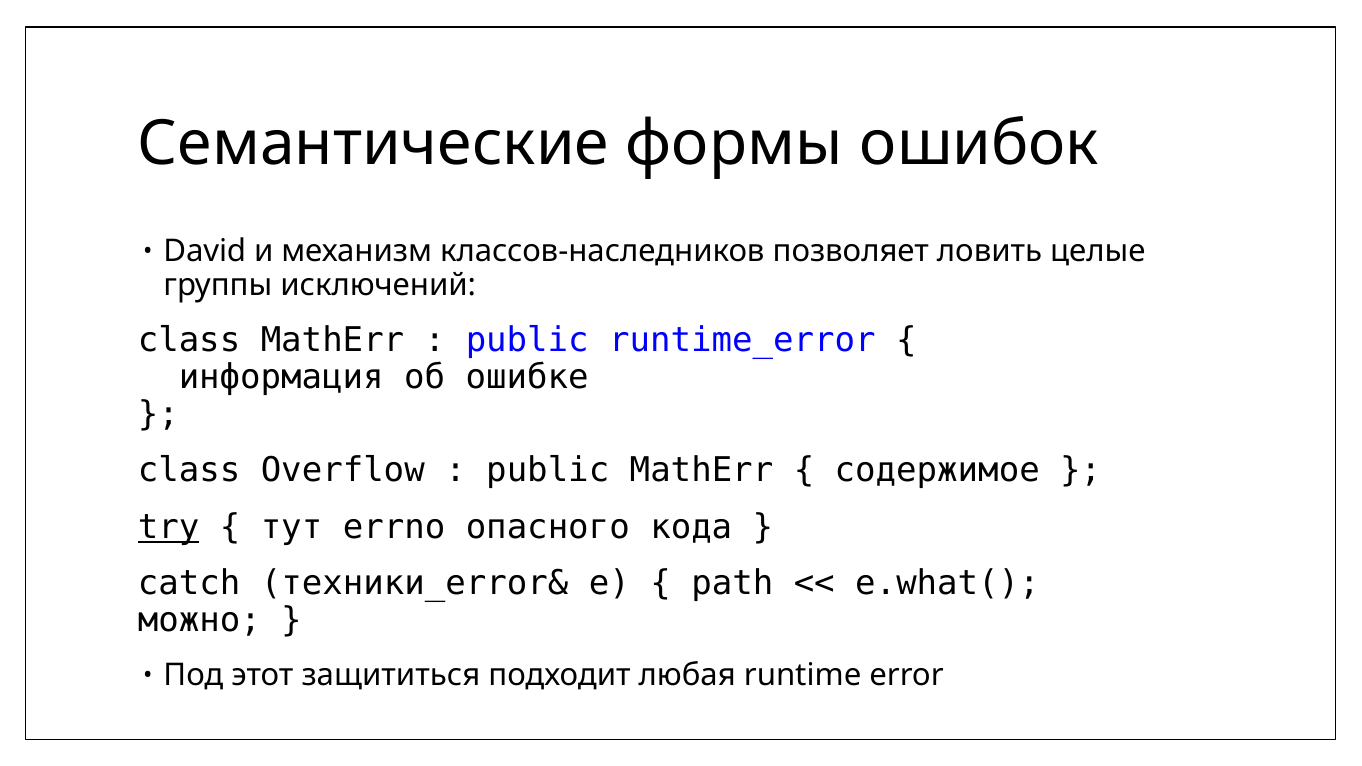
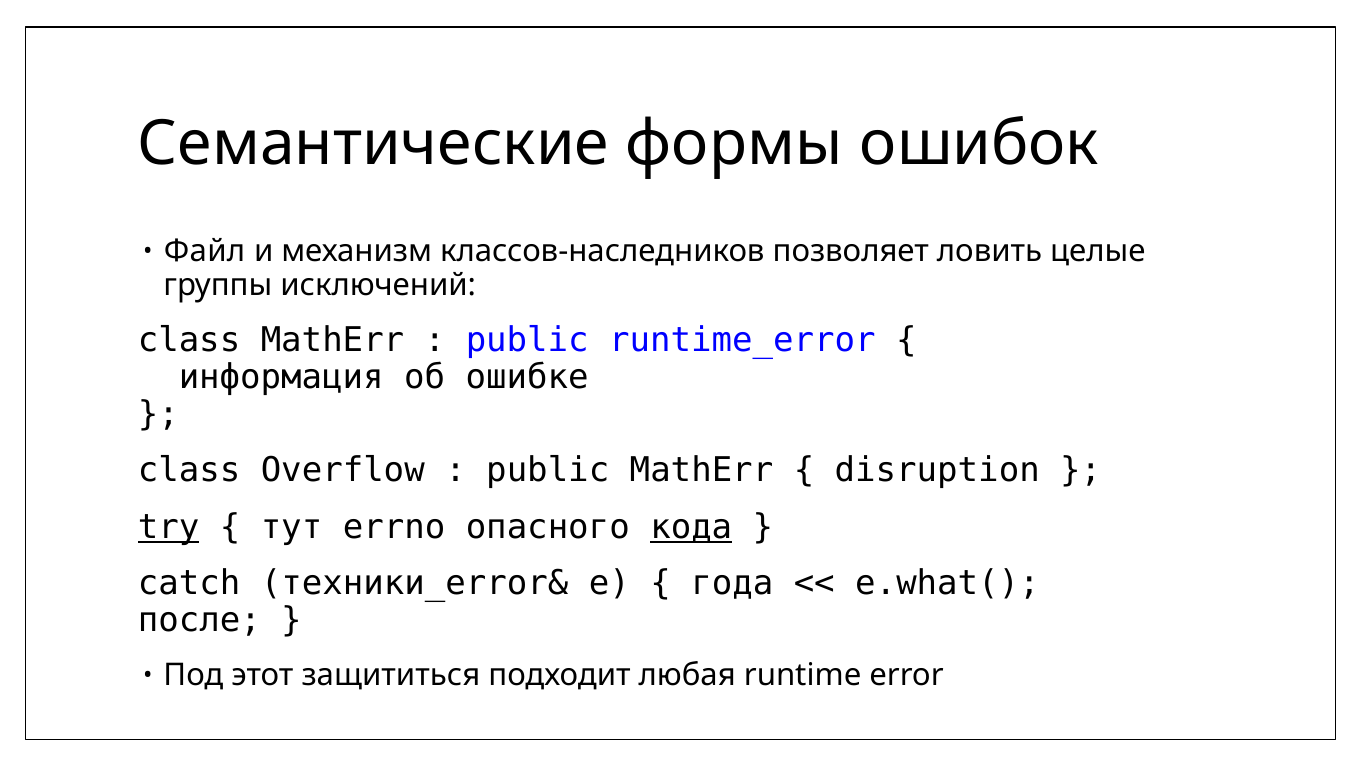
David: David -> Файл (205, 252)
содержимое: содержимое -> disruption (937, 471)
кода underline: none -> present (691, 527)
path: path -> года (732, 584)
можно: можно -> после (199, 621)
